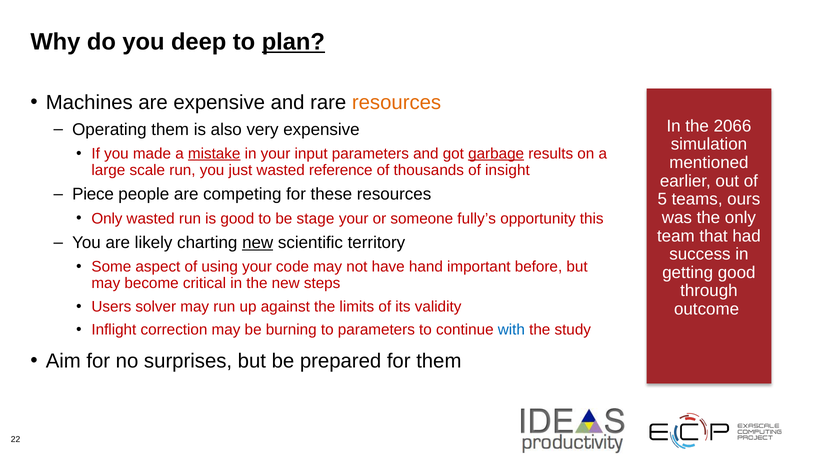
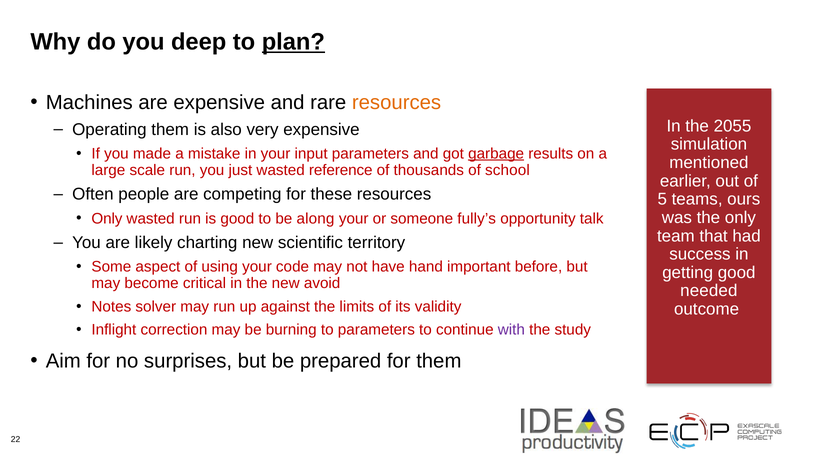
2066: 2066 -> 2055 (732, 126)
mistake underline: present -> none (214, 153)
insight: insight -> school (507, 170)
Piece: Piece -> Often (93, 194)
stage: stage -> along (316, 218)
this: this -> talk (592, 218)
new underline: present -> none (258, 242)
steps: steps -> avoid (322, 283)
through: through -> needed (709, 290)
Users: Users -> Notes (111, 306)
with colour: blue -> purple (511, 329)
